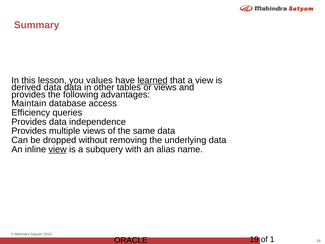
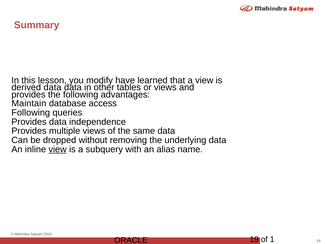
values: values -> modify (100, 80)
learned underline: present -> none (153, 80)
Efficiency: Efficiency -> Following (31, 112)
